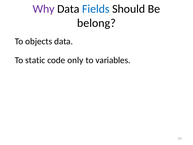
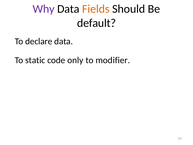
Fields colour: blue -> orange (96, 9)
belong: belong -> default (97, 23)
objects: objects -> declare (39, 41)
variables: variables -> modifier (113, 60)
